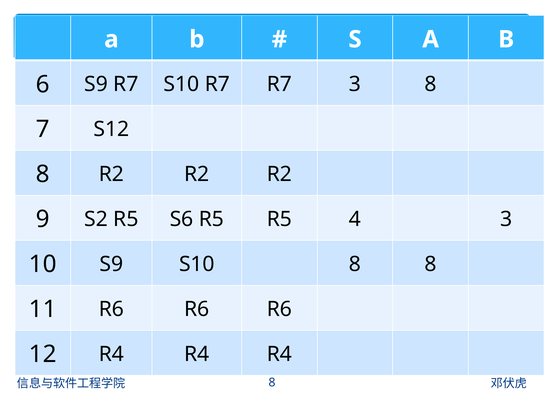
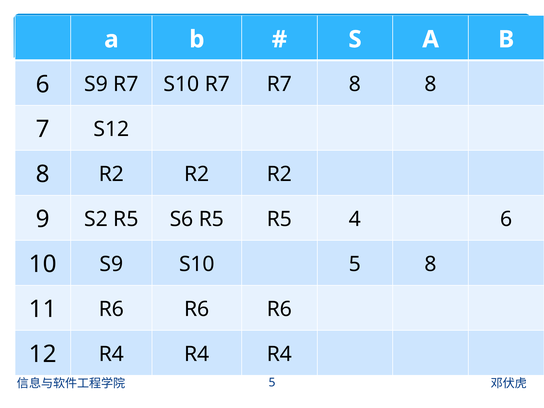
R7 3: 3 -> 8 (355, 84)
4 3: 3 -> 6 (506, 219)
S10 8: 8 -> 5 (355, 264)
8: 8 -> 5 (272, 383)
